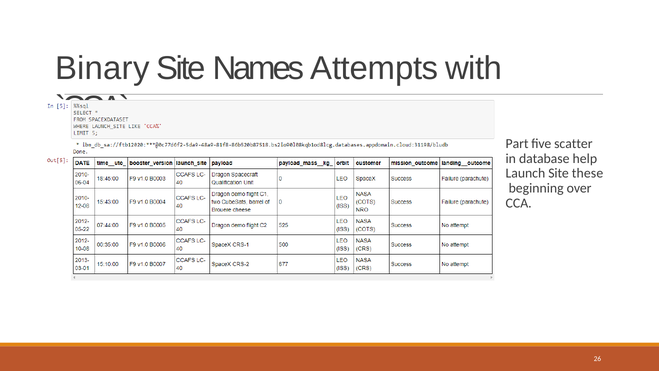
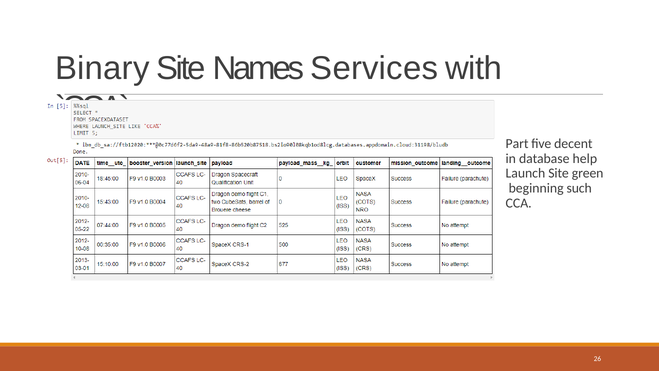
Attempts: Attempts -> Services (374, 68)
scatter: scatter -> decent (573, 144)
these: these -> green (588, 173)
over: over -> such (579, 188)
